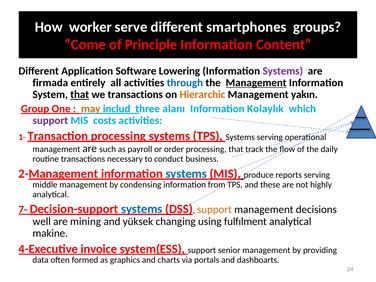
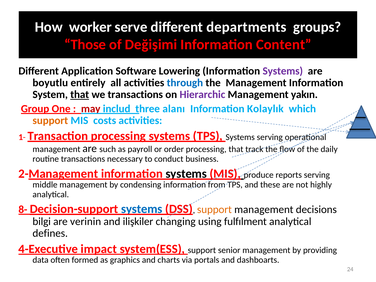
smartphones: smartphones -> departments (246, 27)
Come: Come -> Those (85, 45)
Principle: Principle -> Değişimi (151, 45)
firmada: firmada -> boyutlu (50, 83)
Management underline: present -> none (256, 83)
Hierarchic colour: orange -> purple (202, 95)
may colour: orange -> red (91, 109)
support colour: purple -> orange (50, 121)
systems colour: blue -> black (186, 174)
7-: 7- -> 8- (23, 210)
well: well -> bilgi (42, 221)
mining: mining -> verinin (86, 221)
yüksek: yüksek -> ilişkiler (138, 221)
makine: makine -> defines (50, 233)
invoice: invoice -> impact (99, 249)
